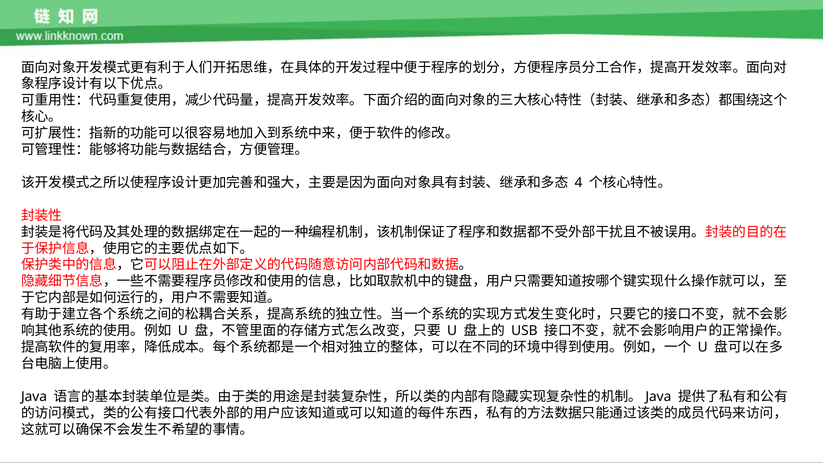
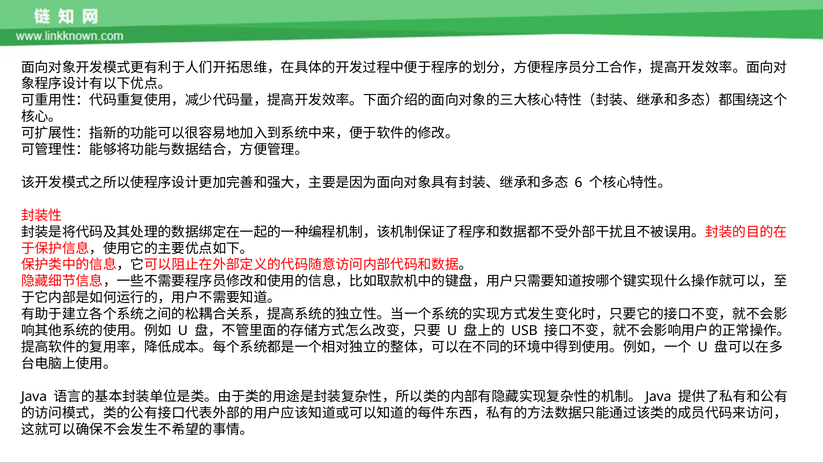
4: 4 -> 6 (578, 183)
